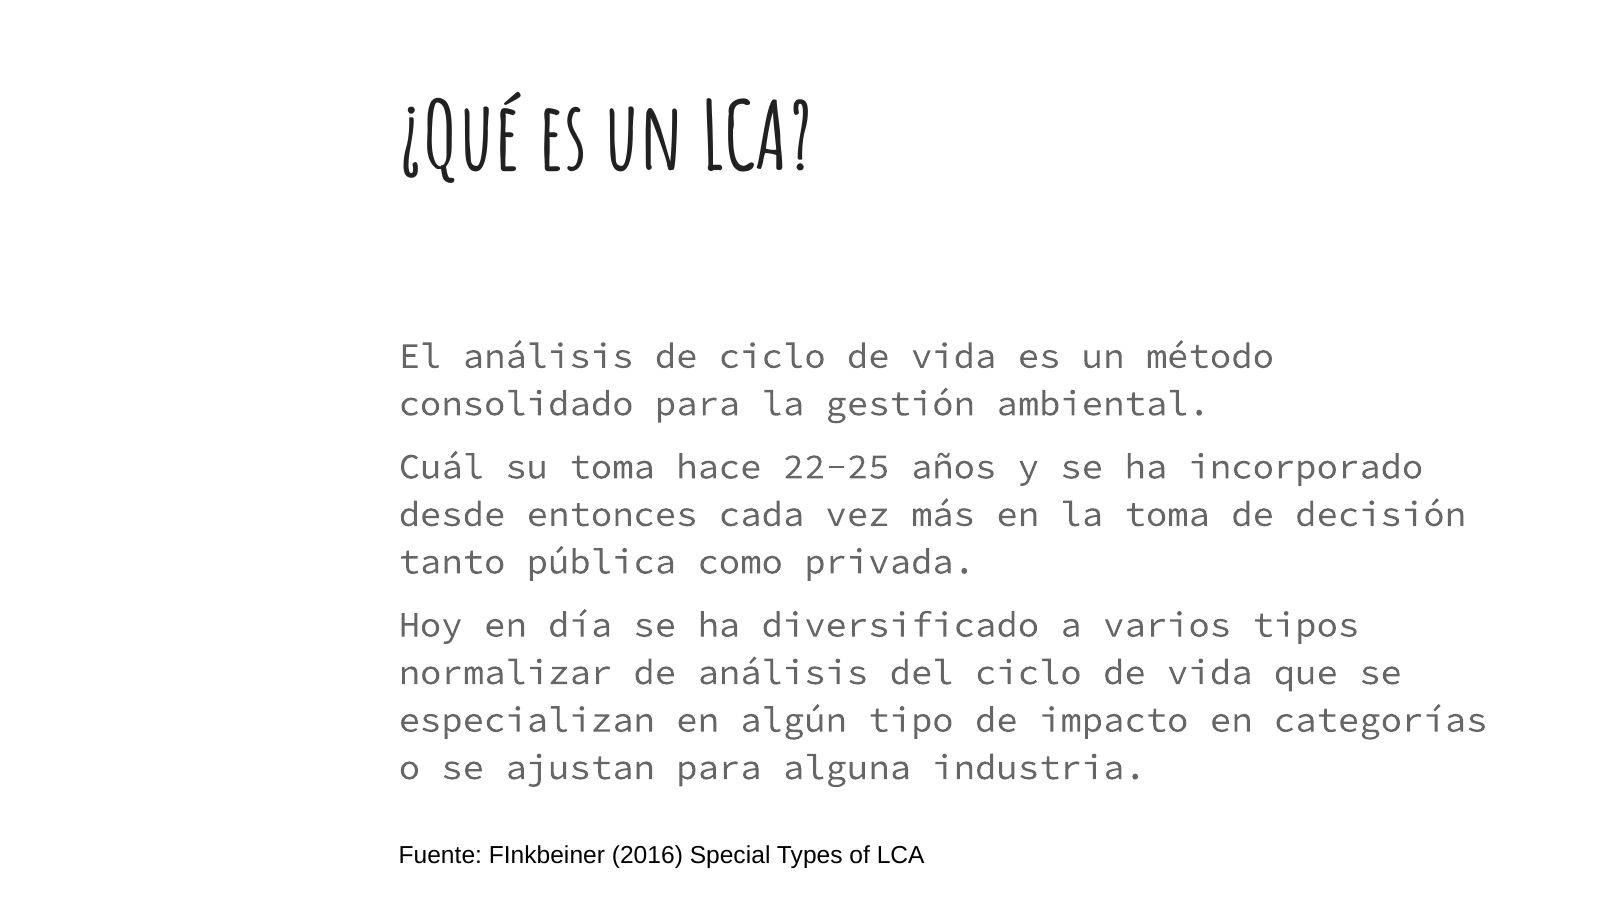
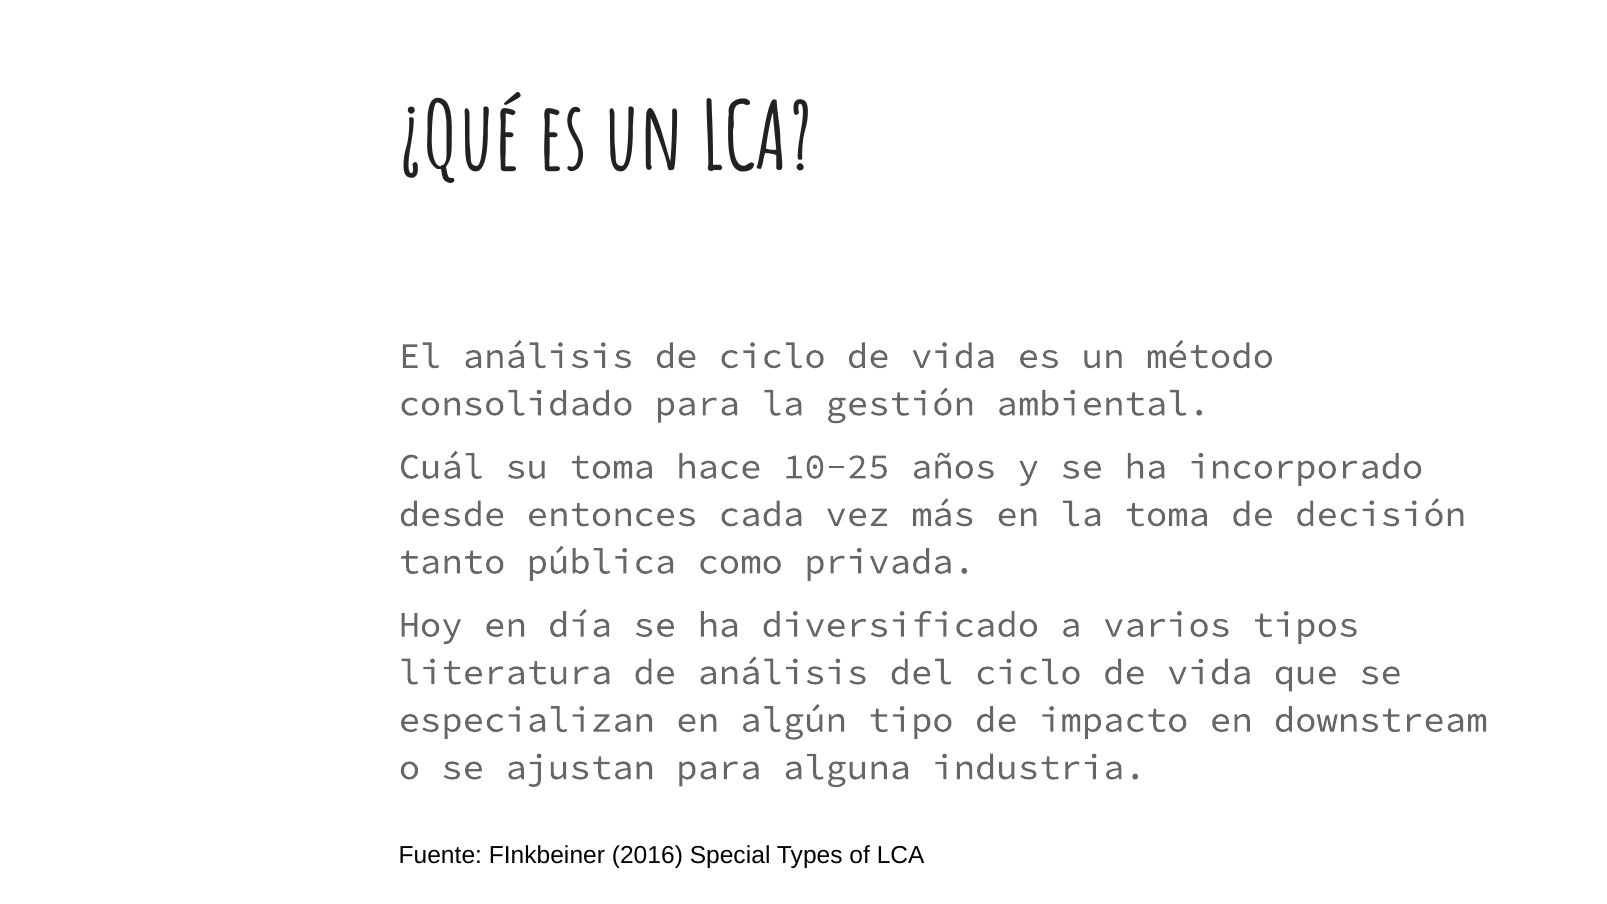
22-25: 22-25 -> 10-25 (836, 467)
normalizar: normalizar -> literatura (506, 672)
categorías: categorías -> downstream (1381, 720)
